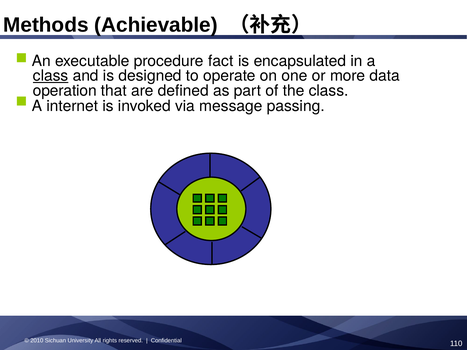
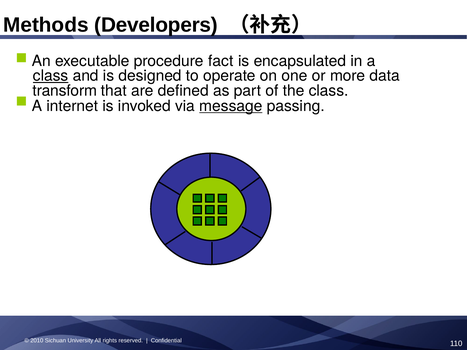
Achievable: Achievable -> Developers (156, 25)
operation: operation -> transform (65, 91)
message underline: none -> present (231, 106)
